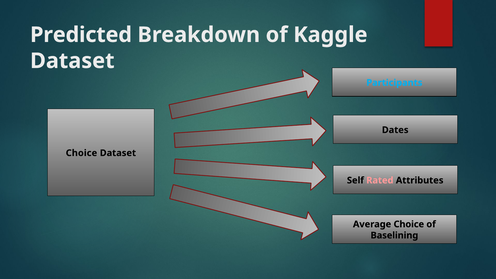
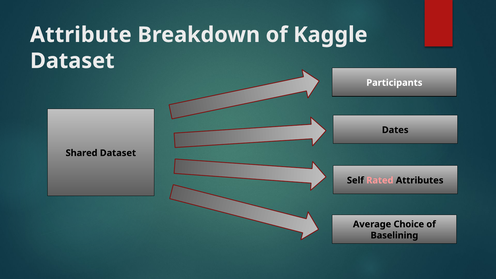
Predicted: Predicted -> Attribute (81, 35)
Participants colour: light blue -> white (394, 83)
Choice: Choice -> Shared (82, 153)
